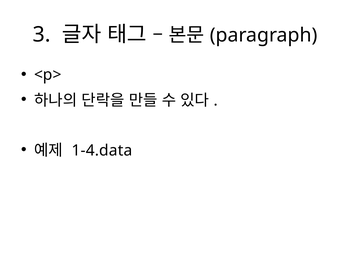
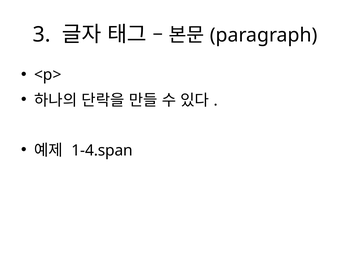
1-4.data: 1-4.data -> 1-4.span (102, 150)
